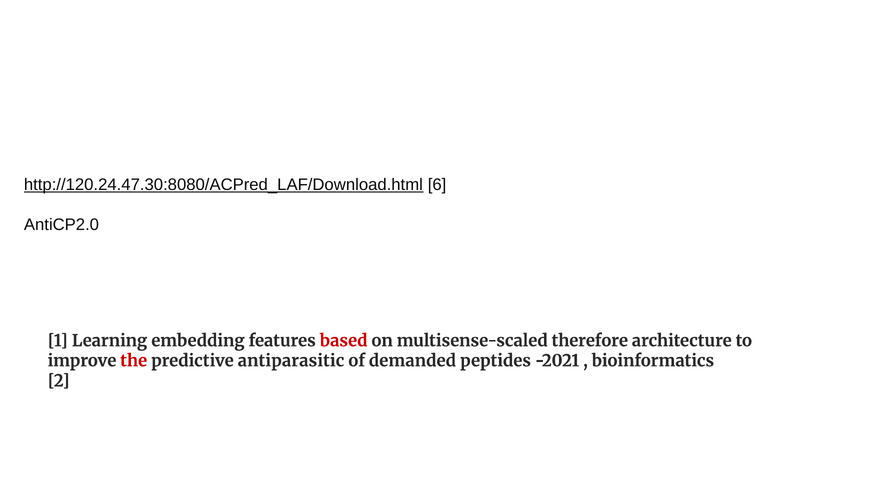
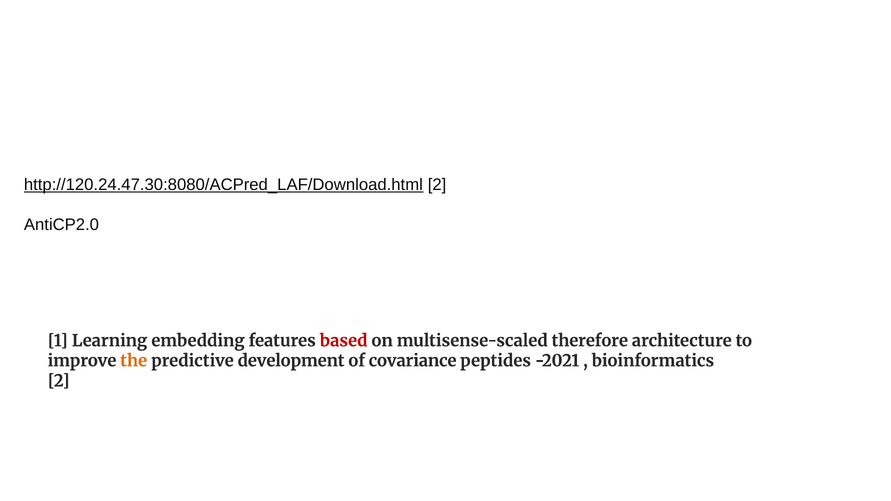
http://120.24.47.30:8080/ACPred_LAF/Download.html 6: 6 -> 2 (437, 185)
the colour: red -> orange (134, 361)
antiparasitic: antiparasitic -> development (291, 361)
demanded: demanded -> covariance (413, 361)
